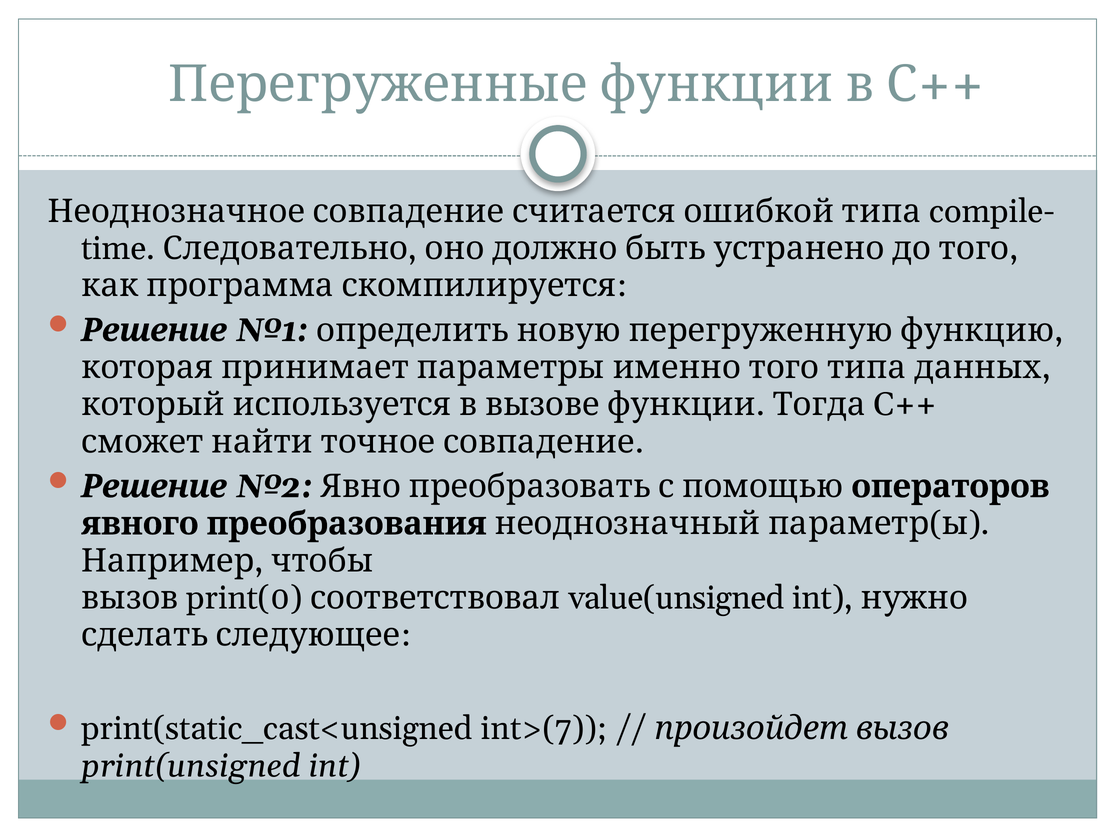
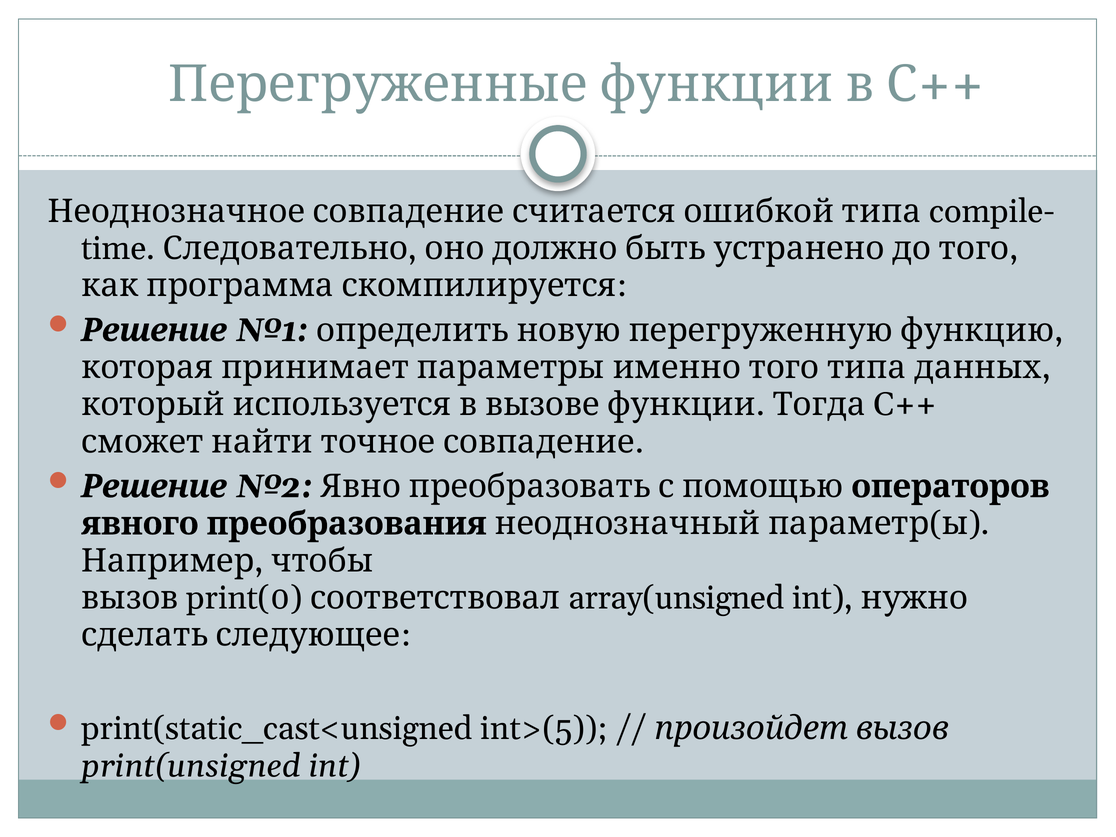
value(unsigned: value(unsigned -> array(unsigned (677, 598)
int>(7: int>(7 -> int>(5 (544, 729)
